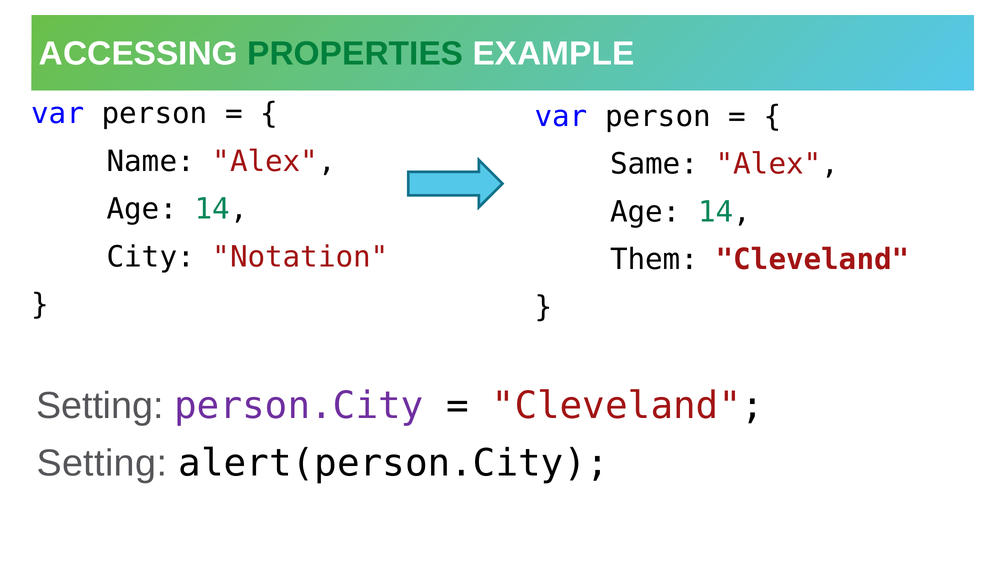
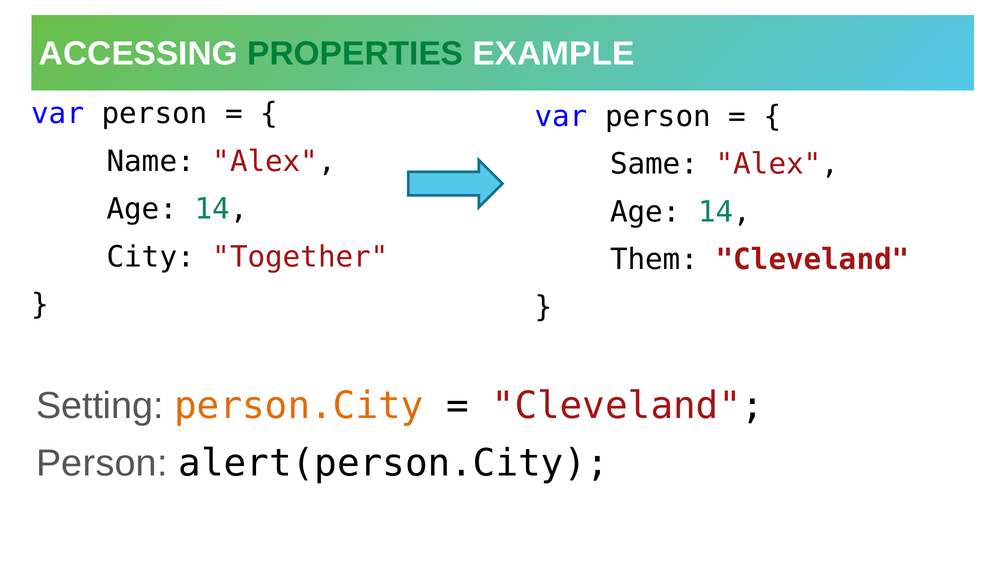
Notation: Notation -> Together (300, 257)
person.City colour: purple -> orange (299, 406)
Setting: Setting -> Person (102, 464)
